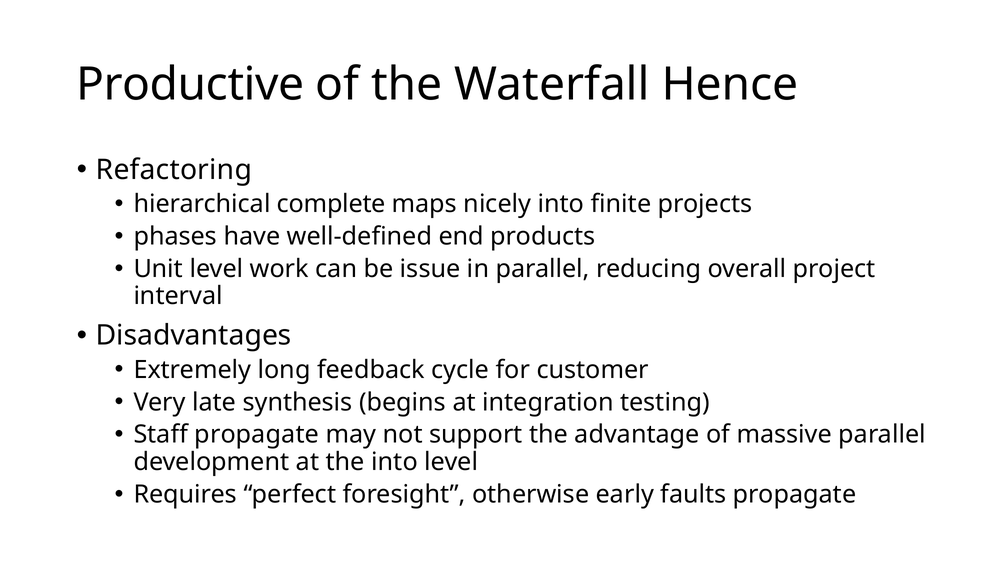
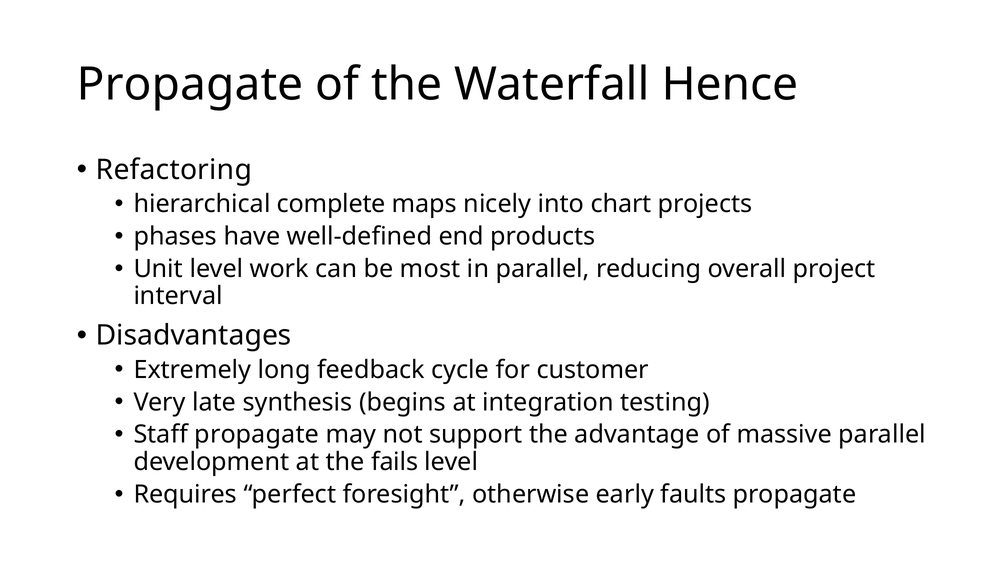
Productive: Productive -> Propagate (190, 85)
finite: finite -> chart (621, 204)
issue: issue -> most (430, 269)
the into: into -> fails (395, 462)
